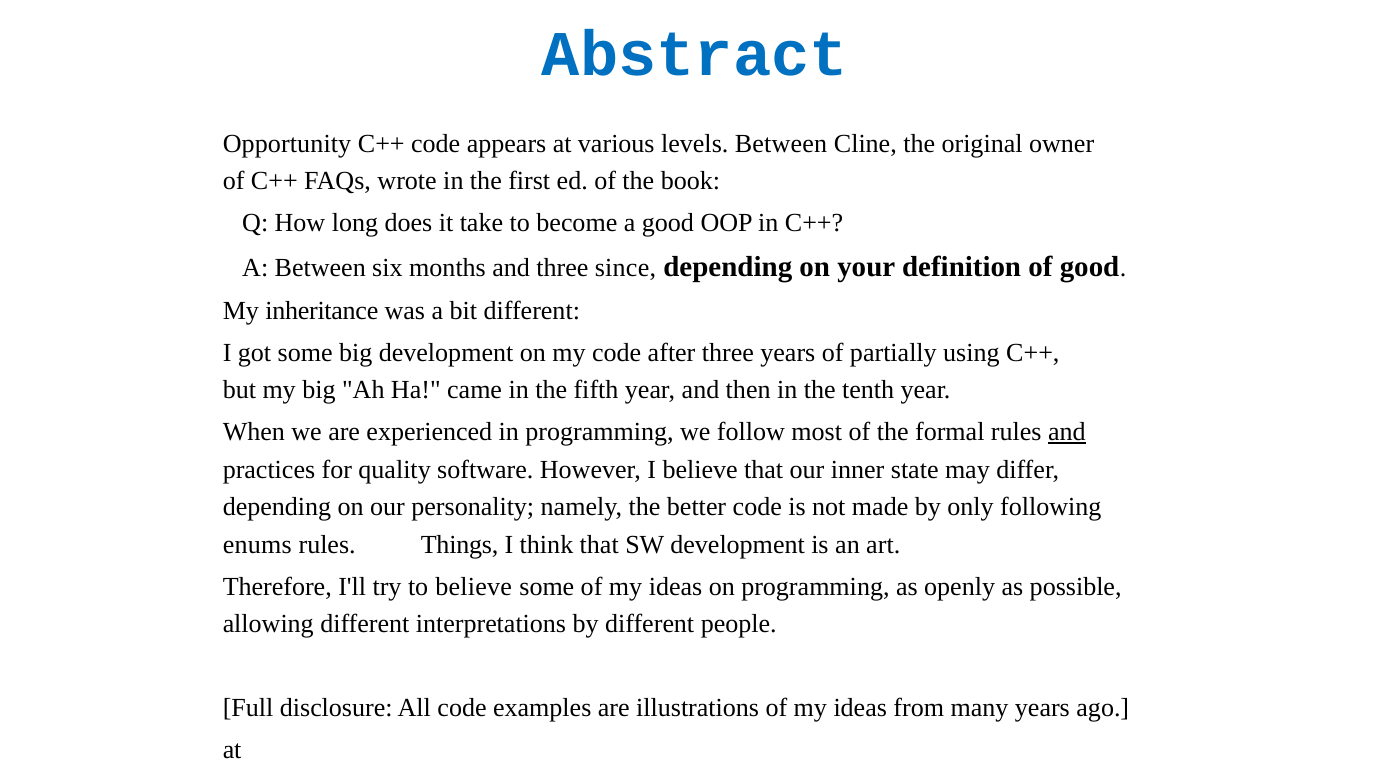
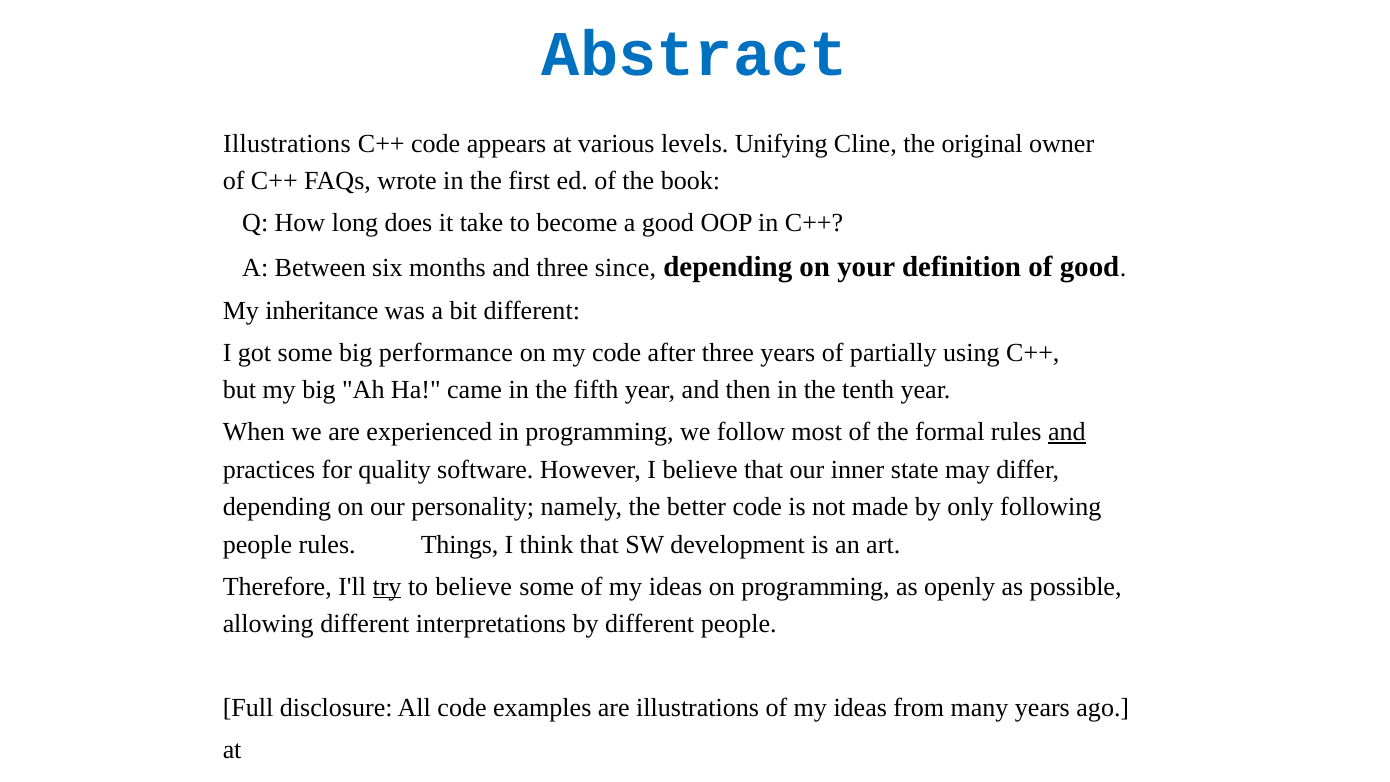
Opportunity: Opportunity -> Illustrations (287, 143)
levels Between: Between -> Unifying (781, 143)
big development: development -> performance (446, 353)
enums: enums -> people (257, 545)
try underline: none -> present (387, 586)
